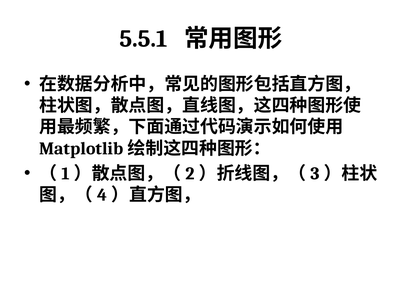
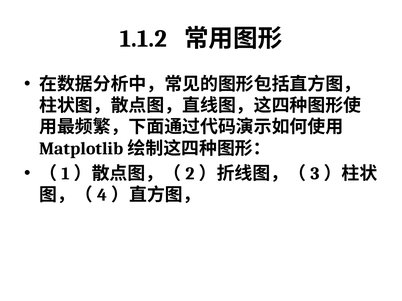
5.5.1: 5.5.1 -> 1.1.2 (143, 39)
